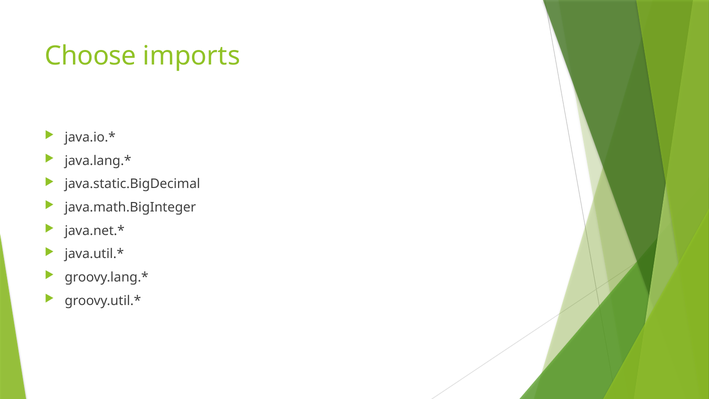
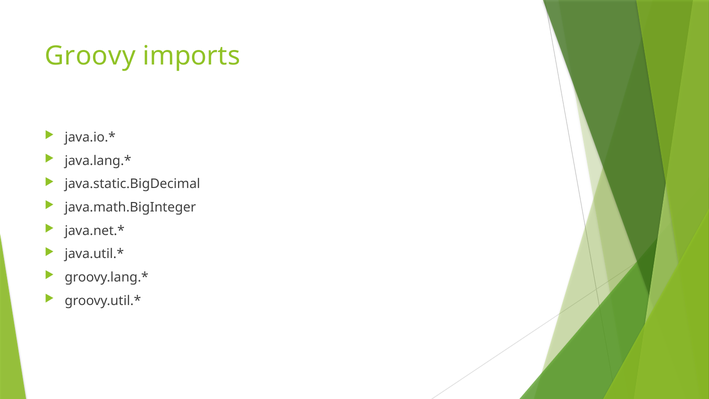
Choose: Choose -> Groovy (90, 56)
